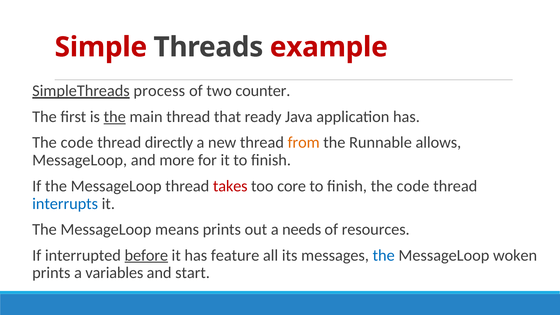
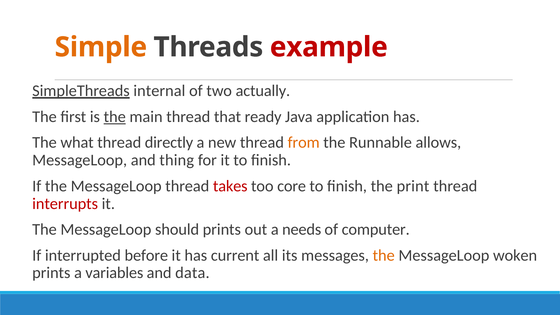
Simple colour: red -> orange (101, 47)
process: process -> internal (159, 91)
counter: counter -> actually (263, 91)
code: code -> what (77, 143)
more: more -> thing (177, 160)
finish the code: code -> print (413, 186)
interrupts colour: blue -> red (65, 204)
means: means -> should (177, 229)
resources: resources -> computer (376, 229)
before underline: present -> none (146, 255)
feature: feature -> current (235, 255)
the colour: blue -> orange (384, 255)
start: start -> data (192, 273)
